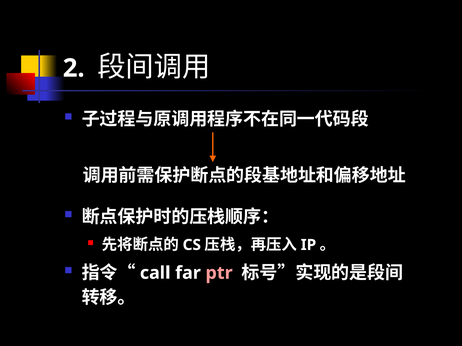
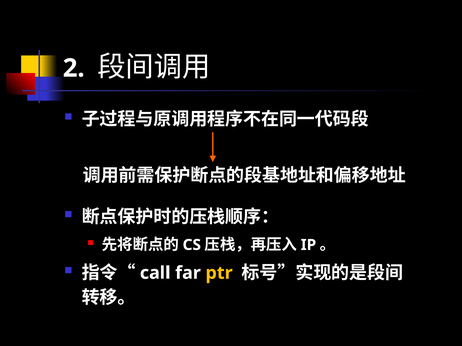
ptr colour: pink -> yellow (219, 273)
